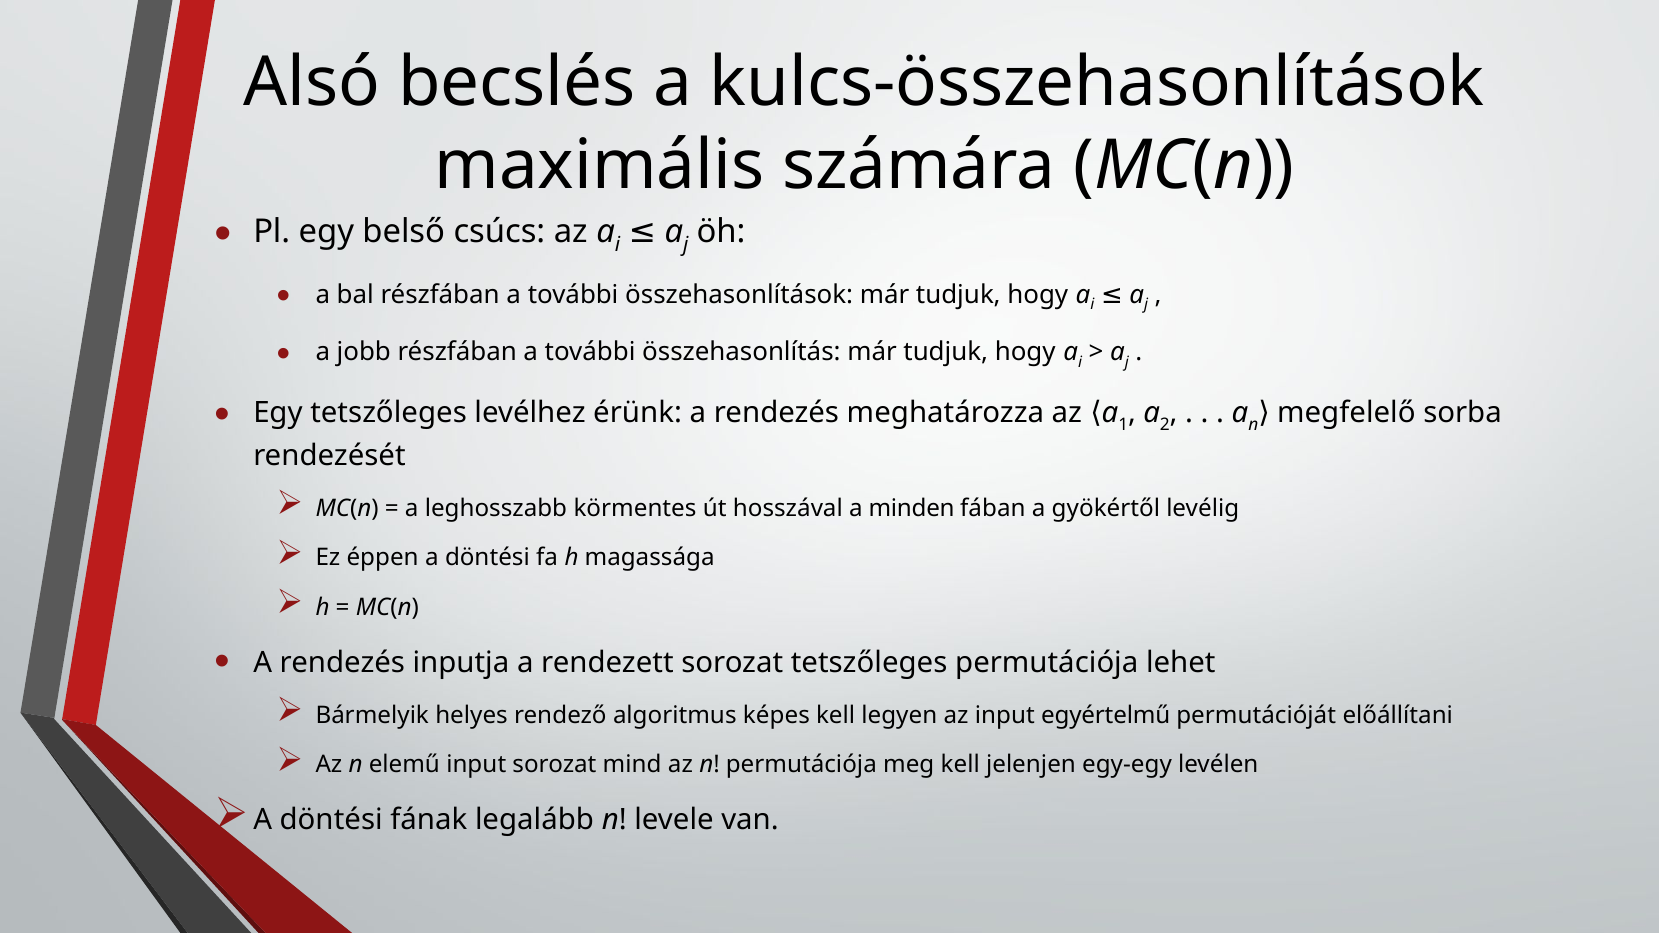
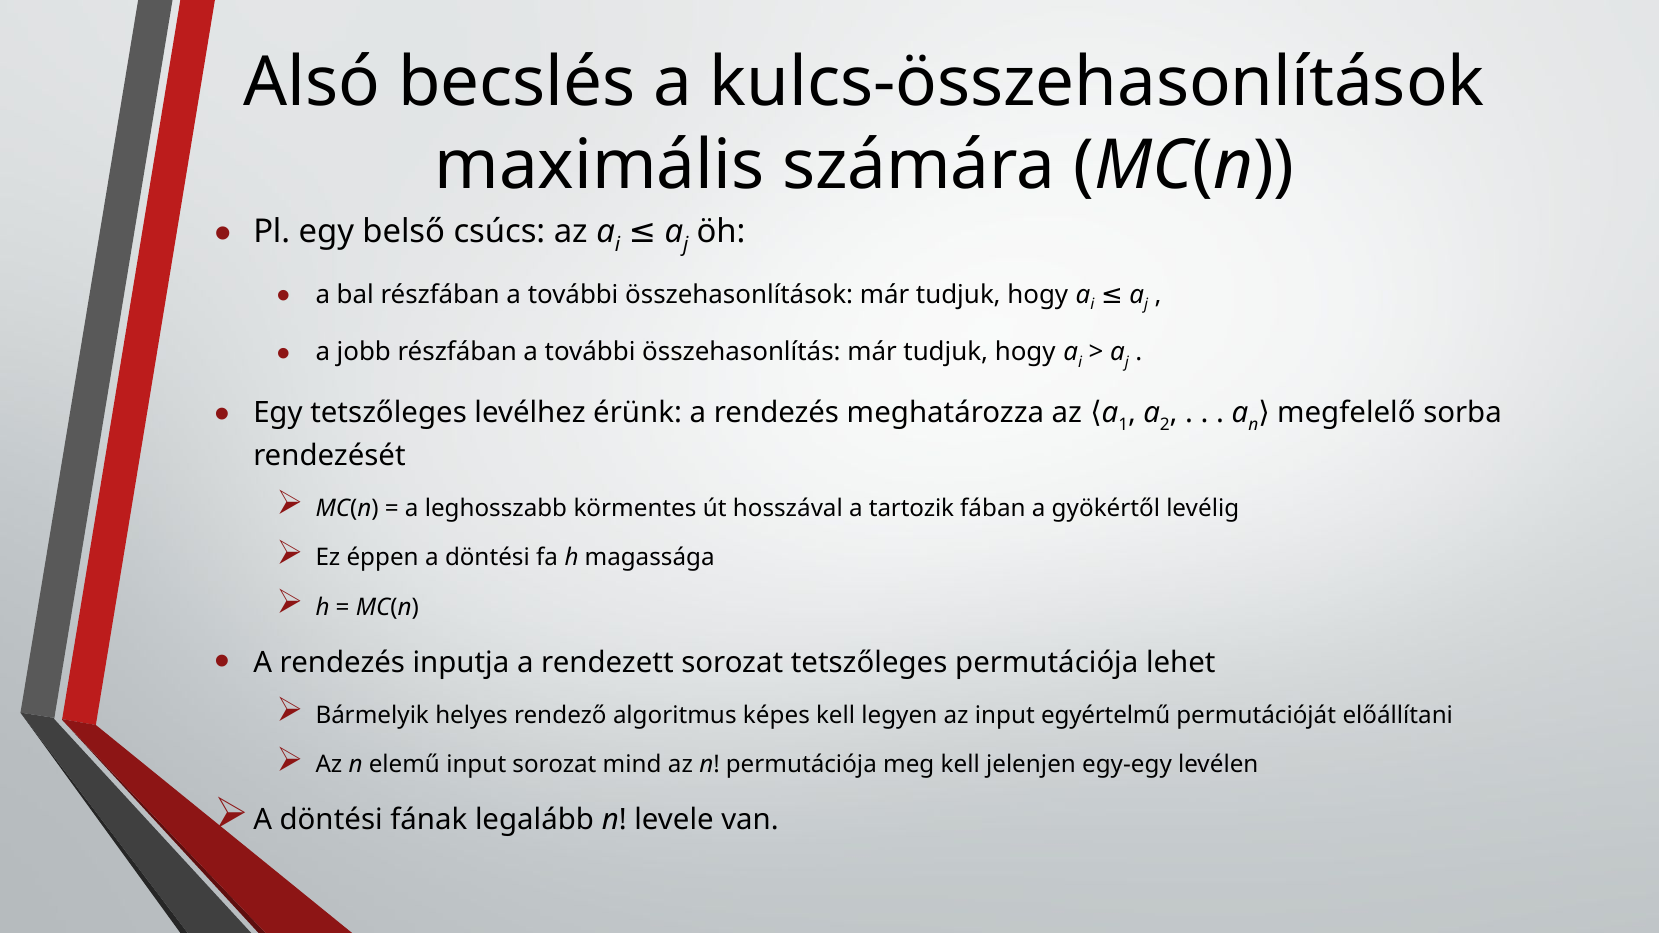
minden: minden -> tartozik (912, 508)
